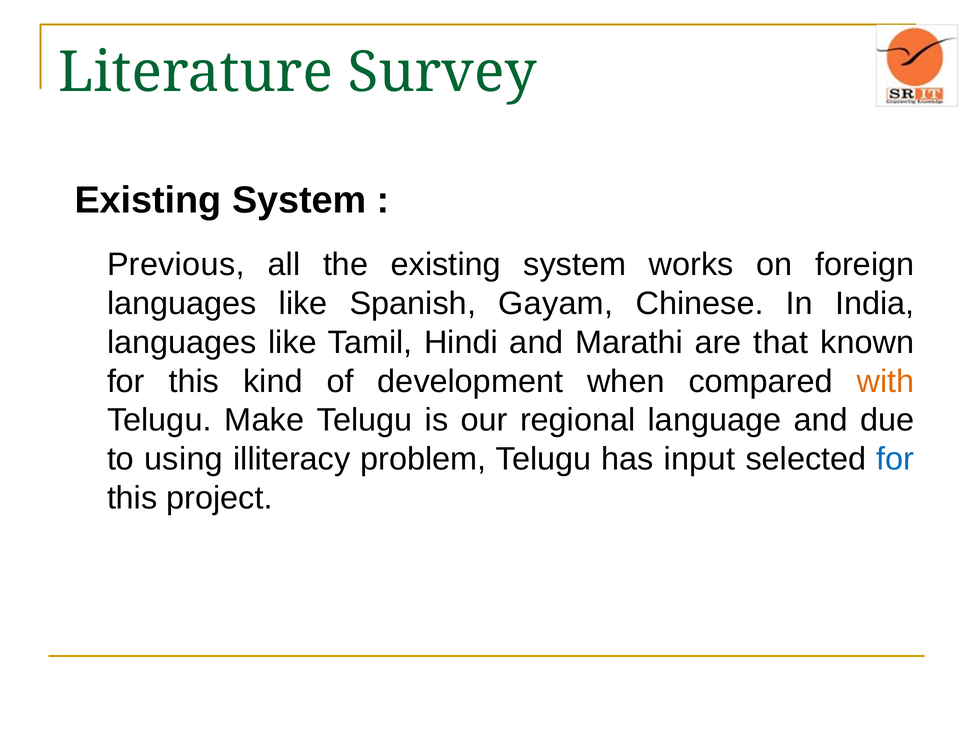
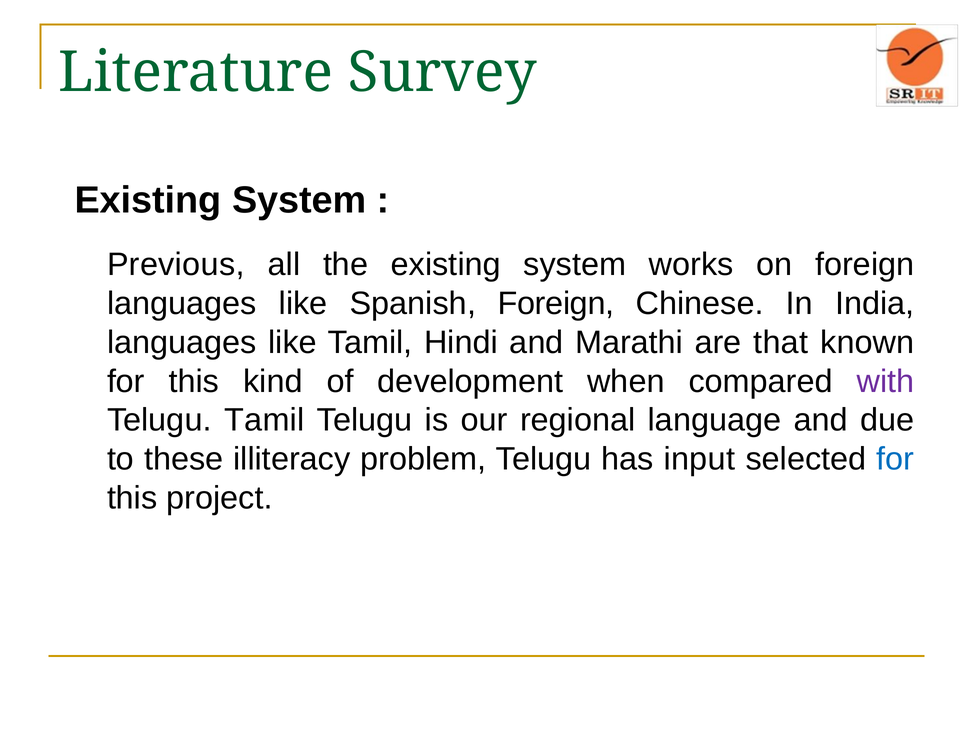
Spanish Gayam: Gayam -> Foreign (556, 304)
with colour: orange -> purple (885, 382)
Telugu Make: Make -> Tamil (264, 421)
using: using -> these (184, 460)
